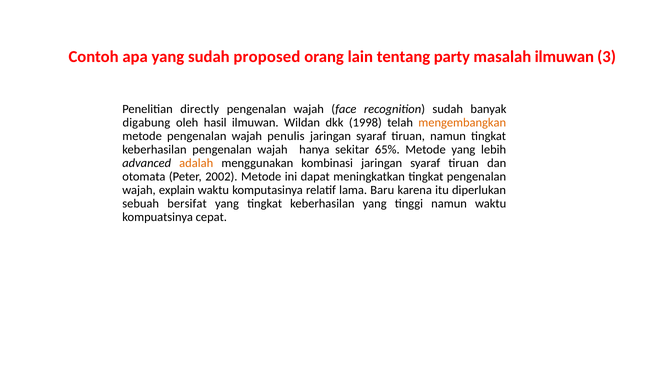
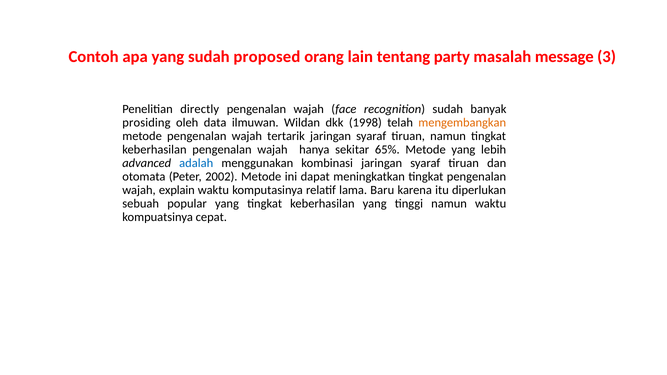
masalah ilmuwan: ilmuwan -> message (564, 57)
digabung: digabung -> prosiding (146, 123)
hasil: hasil -> data (215, 123)
penulis: penulis -> tertarik (286, 136)
adalah colour: orange -> blue (196, 163)
bersifat: bersifat -> popular (187, 204)
